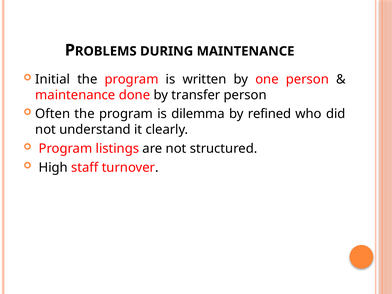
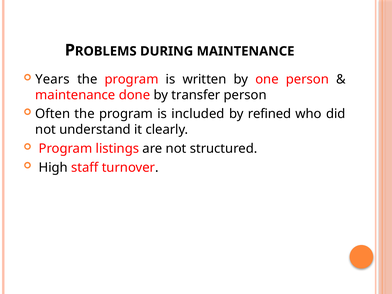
Initial: Initial -> Years (53, 79)
dilemma: dilemma -> included (198, 114)
